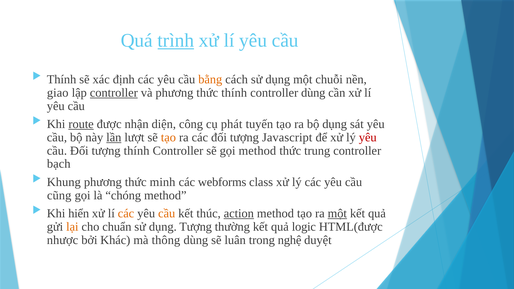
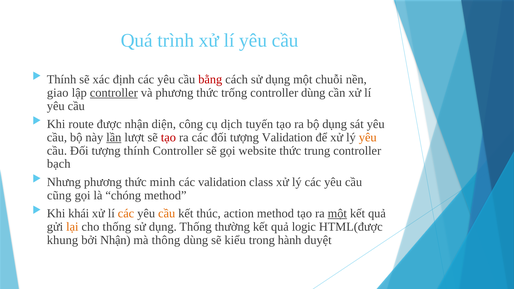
trình underline: present -> none (176, 41)
bằng colour: orange -> red (210, 79)
thức thính: thính -> trống (234, 93)
route underline: present -> none (81, 124)
phát: phát -> dịch (232, 124)
tạo colour: orange -> red (168, 137)
tượng Javascript: Javascript -> Validation (287, 137)
yêu colour: red -> orange (368, 137)
gọi method: method -> website (257, 151)
Khung: Khung -> Nhưng (64, 182)
các webforms: webforms -> validation (222, 182)
hiển: hiển -> khái (79, 214)
action underline: present -> none (239, 214)
cho chuẩn: chuẩn -> thống (117, 227)
dụng Tượng: Tượng -> Thống (196, 227)
nhược: nhược -> khung (63, 240)
bởi Khác: Khác -> Nhận (115, 240)
luân: luân -> kiểu (235, 240)
nghệ: nghệ -> hành (290, 240)
